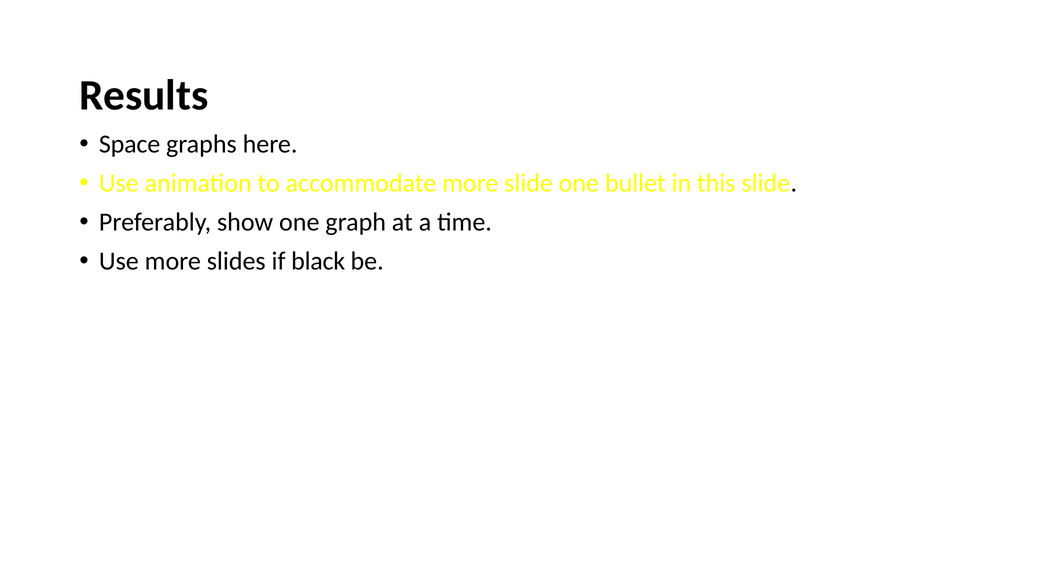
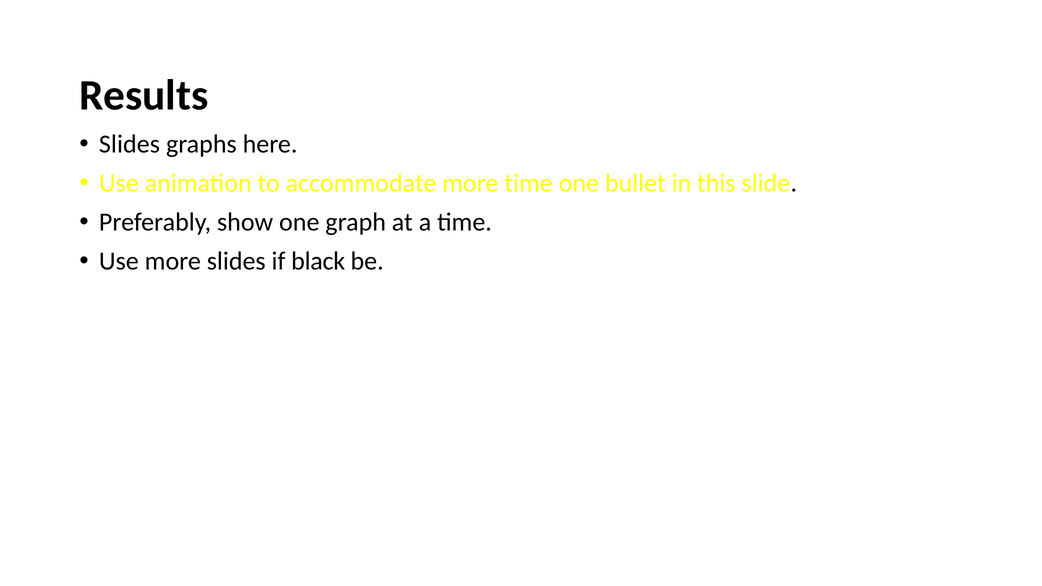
Space: Space -> Slides (129, 144)
more slide: slide -> time (529, 183)
